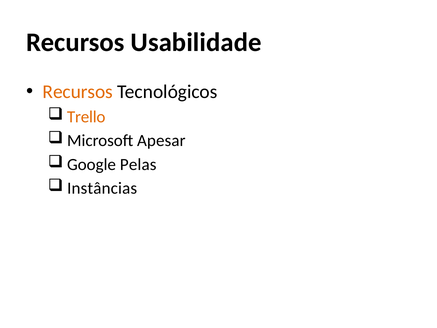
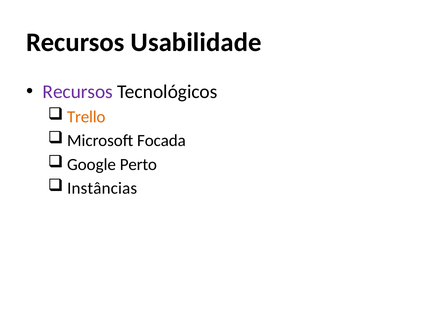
Recursos colour: orange -> purple (78, 92)
Apesar: Apesar -> Focada (161, 141)
Pelas: Pelas -> Perto (138, 164)
